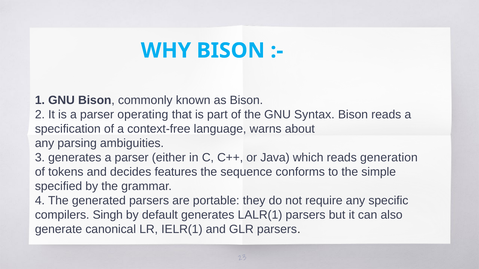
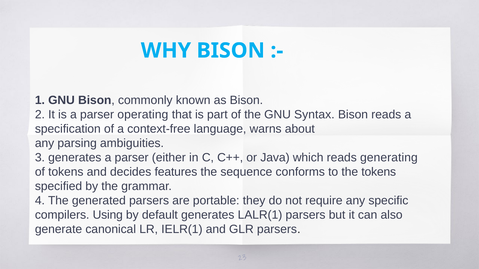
generation: generation -> generating (389, 158)
the simple: simple -> tokens (379, 172)
Singh: Singh -> Using (108, 215)
